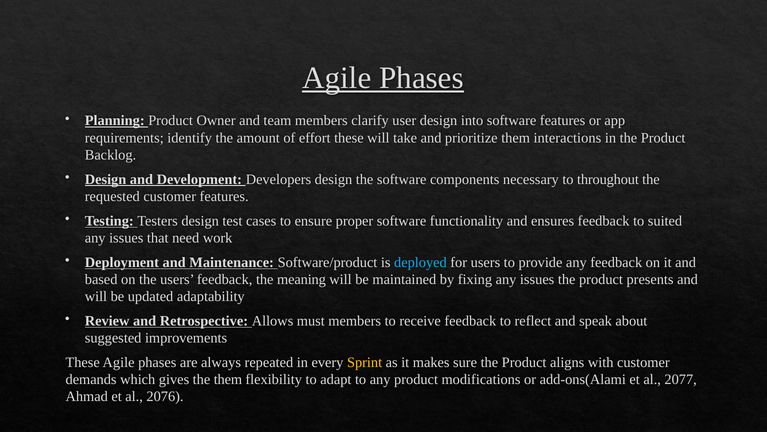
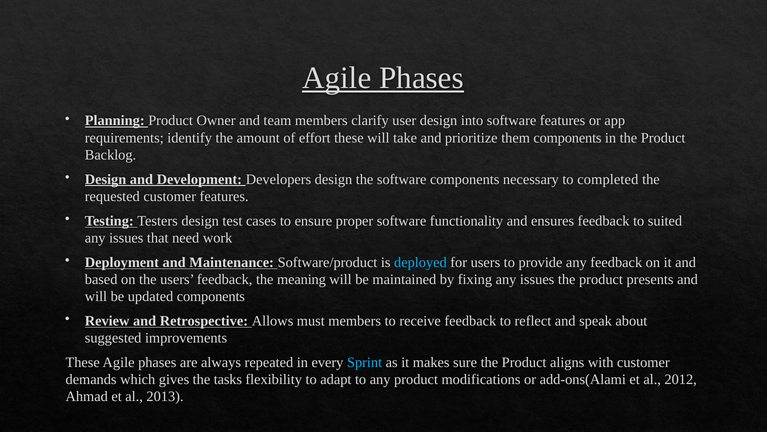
them interactions: interactions -> components (568, 138)
throughout: throughout -> completed (608, 179)
updated adaptability: adaptability -> components (211, 296)
Sprint colour: yellow -> light blue (365, 362)
the them: them -> tasks (228, 379)
2077: 2077 -> 2012 (681, 379)
2076: 2076 -> 2013 (165, 396)
